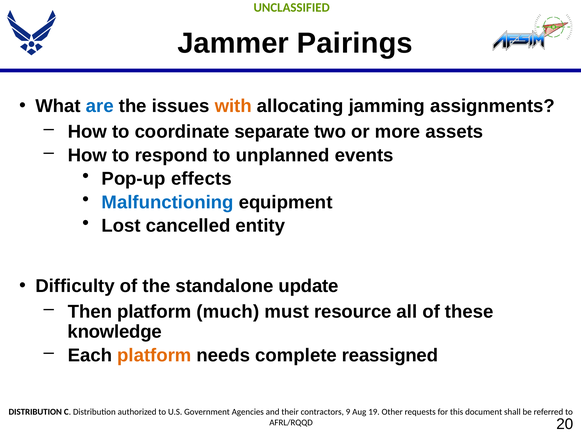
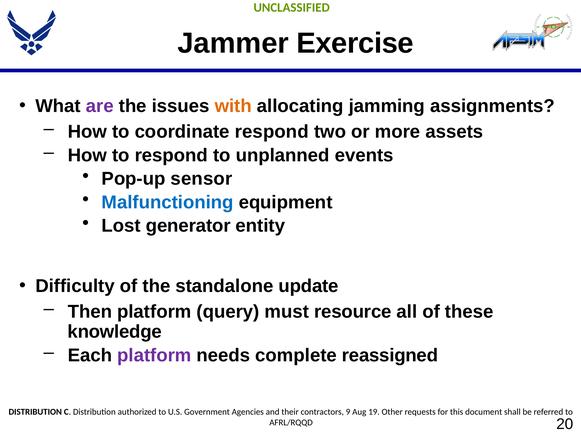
Pairings: Pairings -> Exercise (355, 43)
are colour: blue -> purple (100, 106)
coordinate separate: separate -> respond (272, 132)
effects: effects -> sensor (201, 179)
cancelled: cancelled -> generator (188, 226)
much: much -> query (228, 311)
platform colour: orange -> purple (154, 355)
